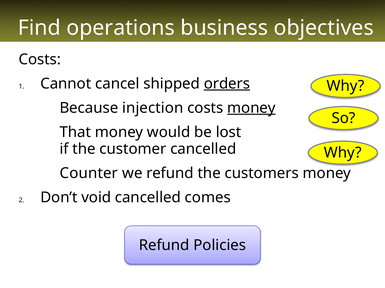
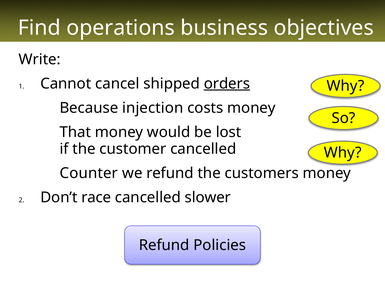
Costs: Costs -> Write (40, 59)
money underline: present -> none (251, 108)
void: void -> race (96, 198)
comes: comes -> slower (208, 198)
